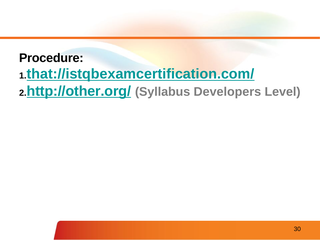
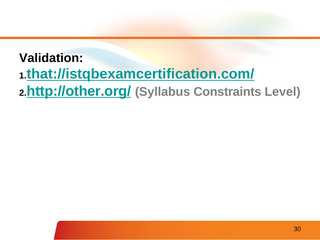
Procedure: Procedure -> Validation (51, 58)
Developers: Developers -> Constraints (227, 92)
